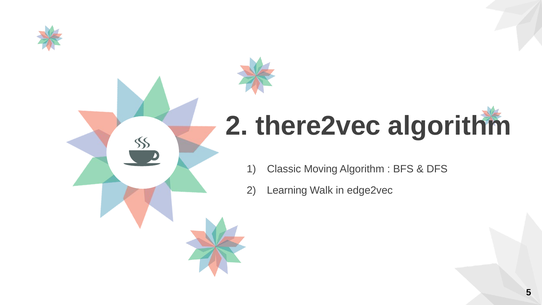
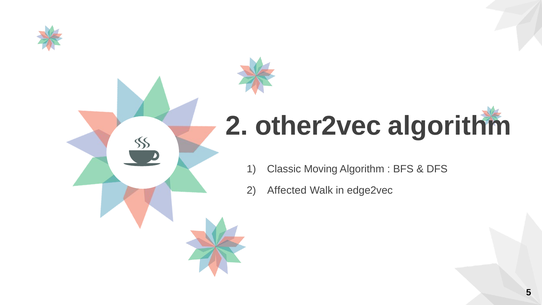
there2vec: there2vec -> other2vec (318, 126)
Learning: Learning -> Affected (287, 190)
